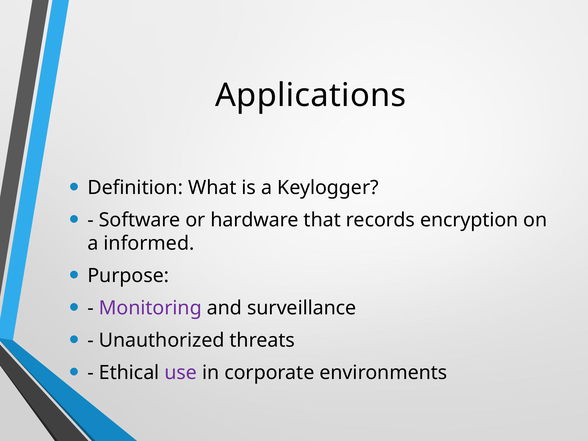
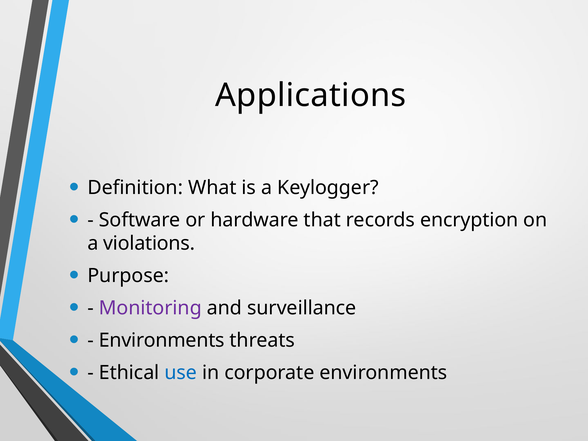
informed: informed -> violations (149, 243)
Unauthorized: Unauthorized -> Environments (162, 340)
use colour: purple -> blue (181, 373)
